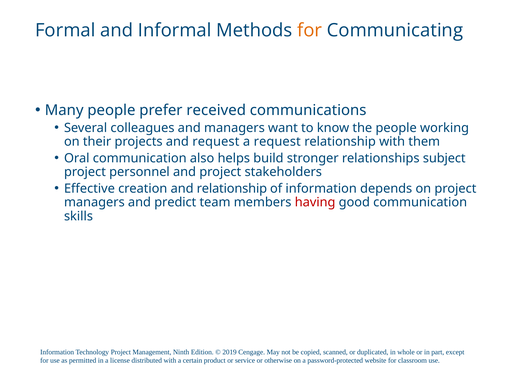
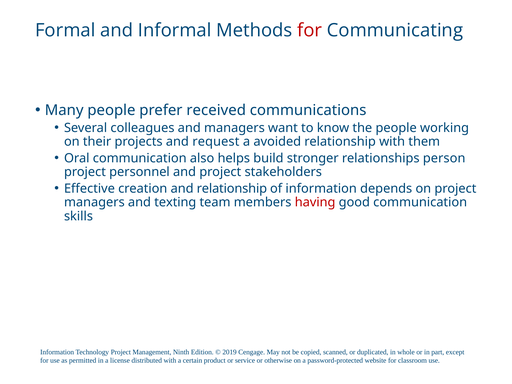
for colour: orange -> red (310, 30)
a request: request -> avoided (277, 142)
subject: subject -> person (444, 158)
predict: predict -> texting (175, 202)
